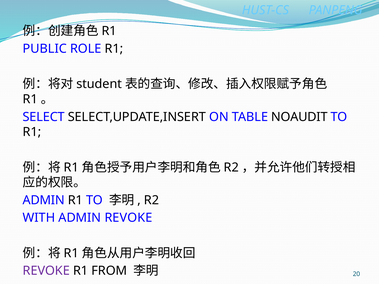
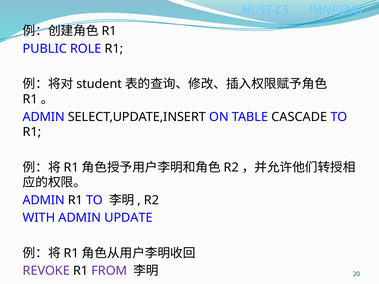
SELECT: SELECT -> ADMIN (44, 117)
NOAUDIT: NOAUDIT -> CASCADE (299, 117)
ADMIN REVOKE: REVOKE -> UPDATE (128, 218)
FROM colour: black -> purple (109, 271)
